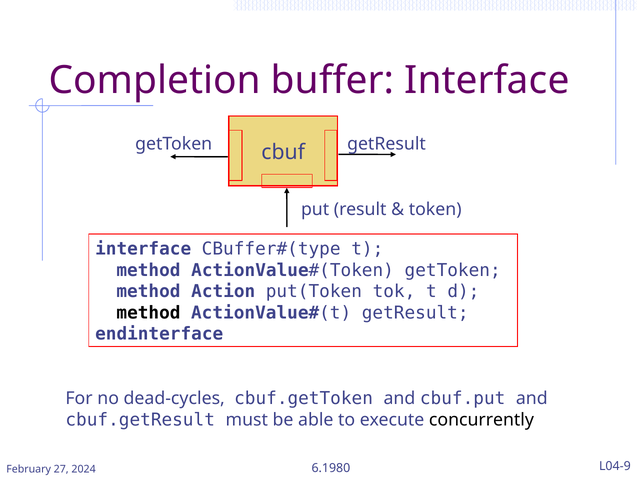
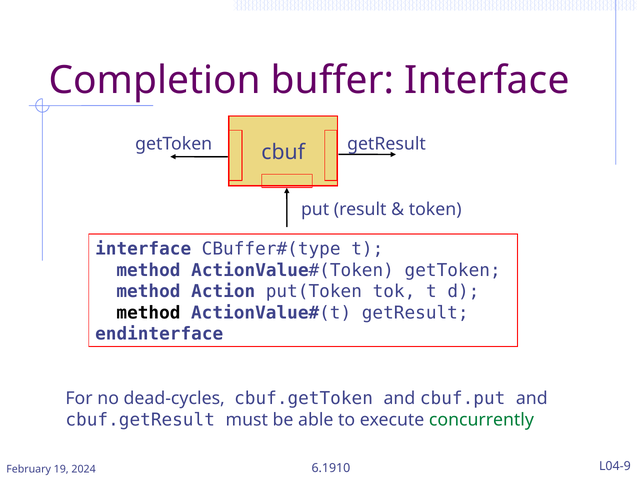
concurrently colour: black -> green (481, 420)
27: 27 -> 19 (61, 469)
6.1980: 6.1980 -> 6.1910 (331, 468)
